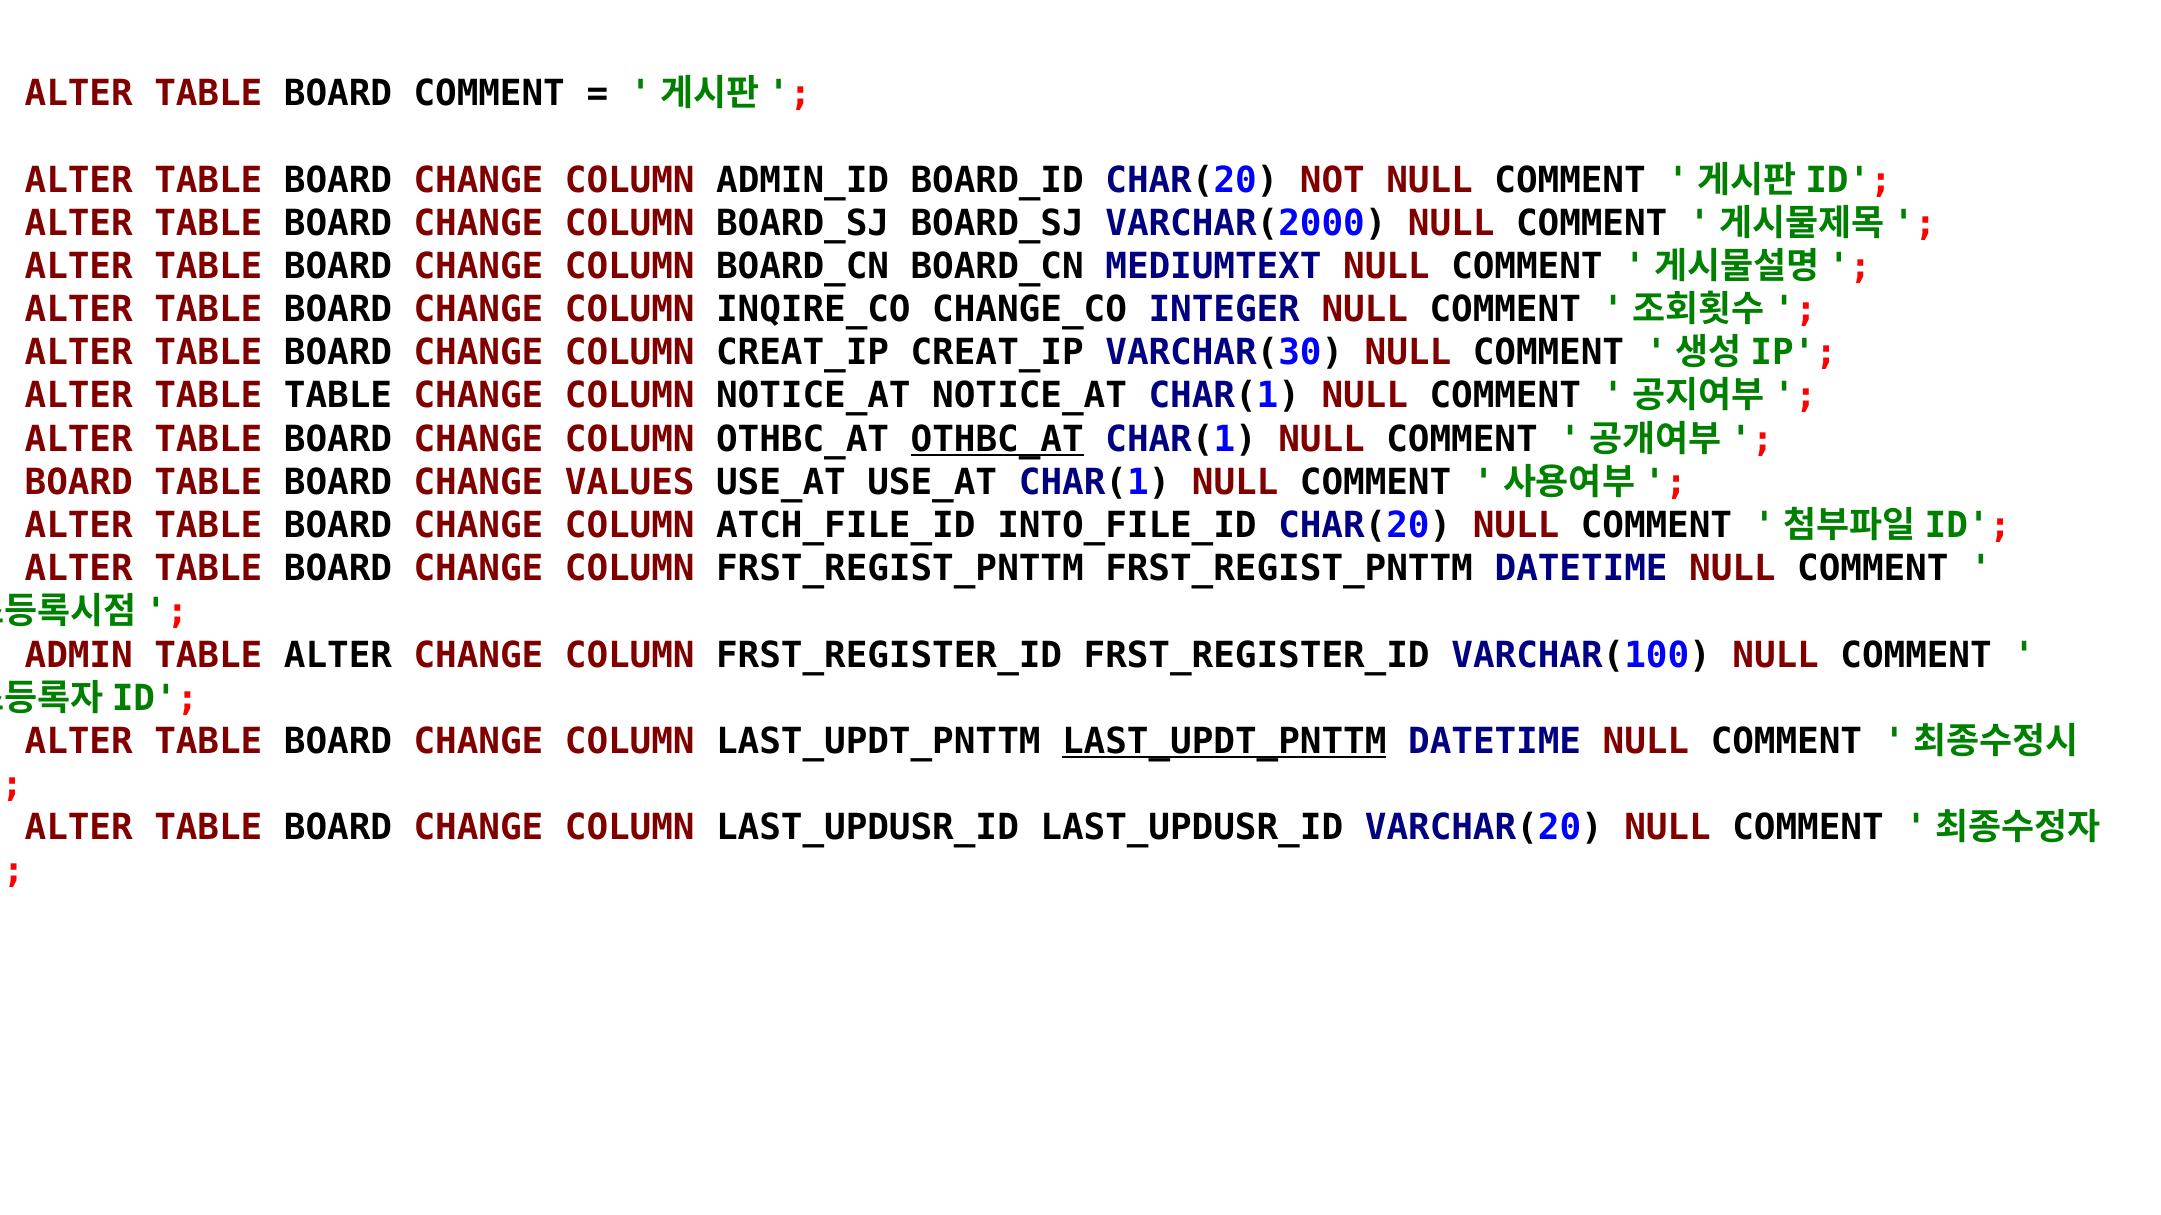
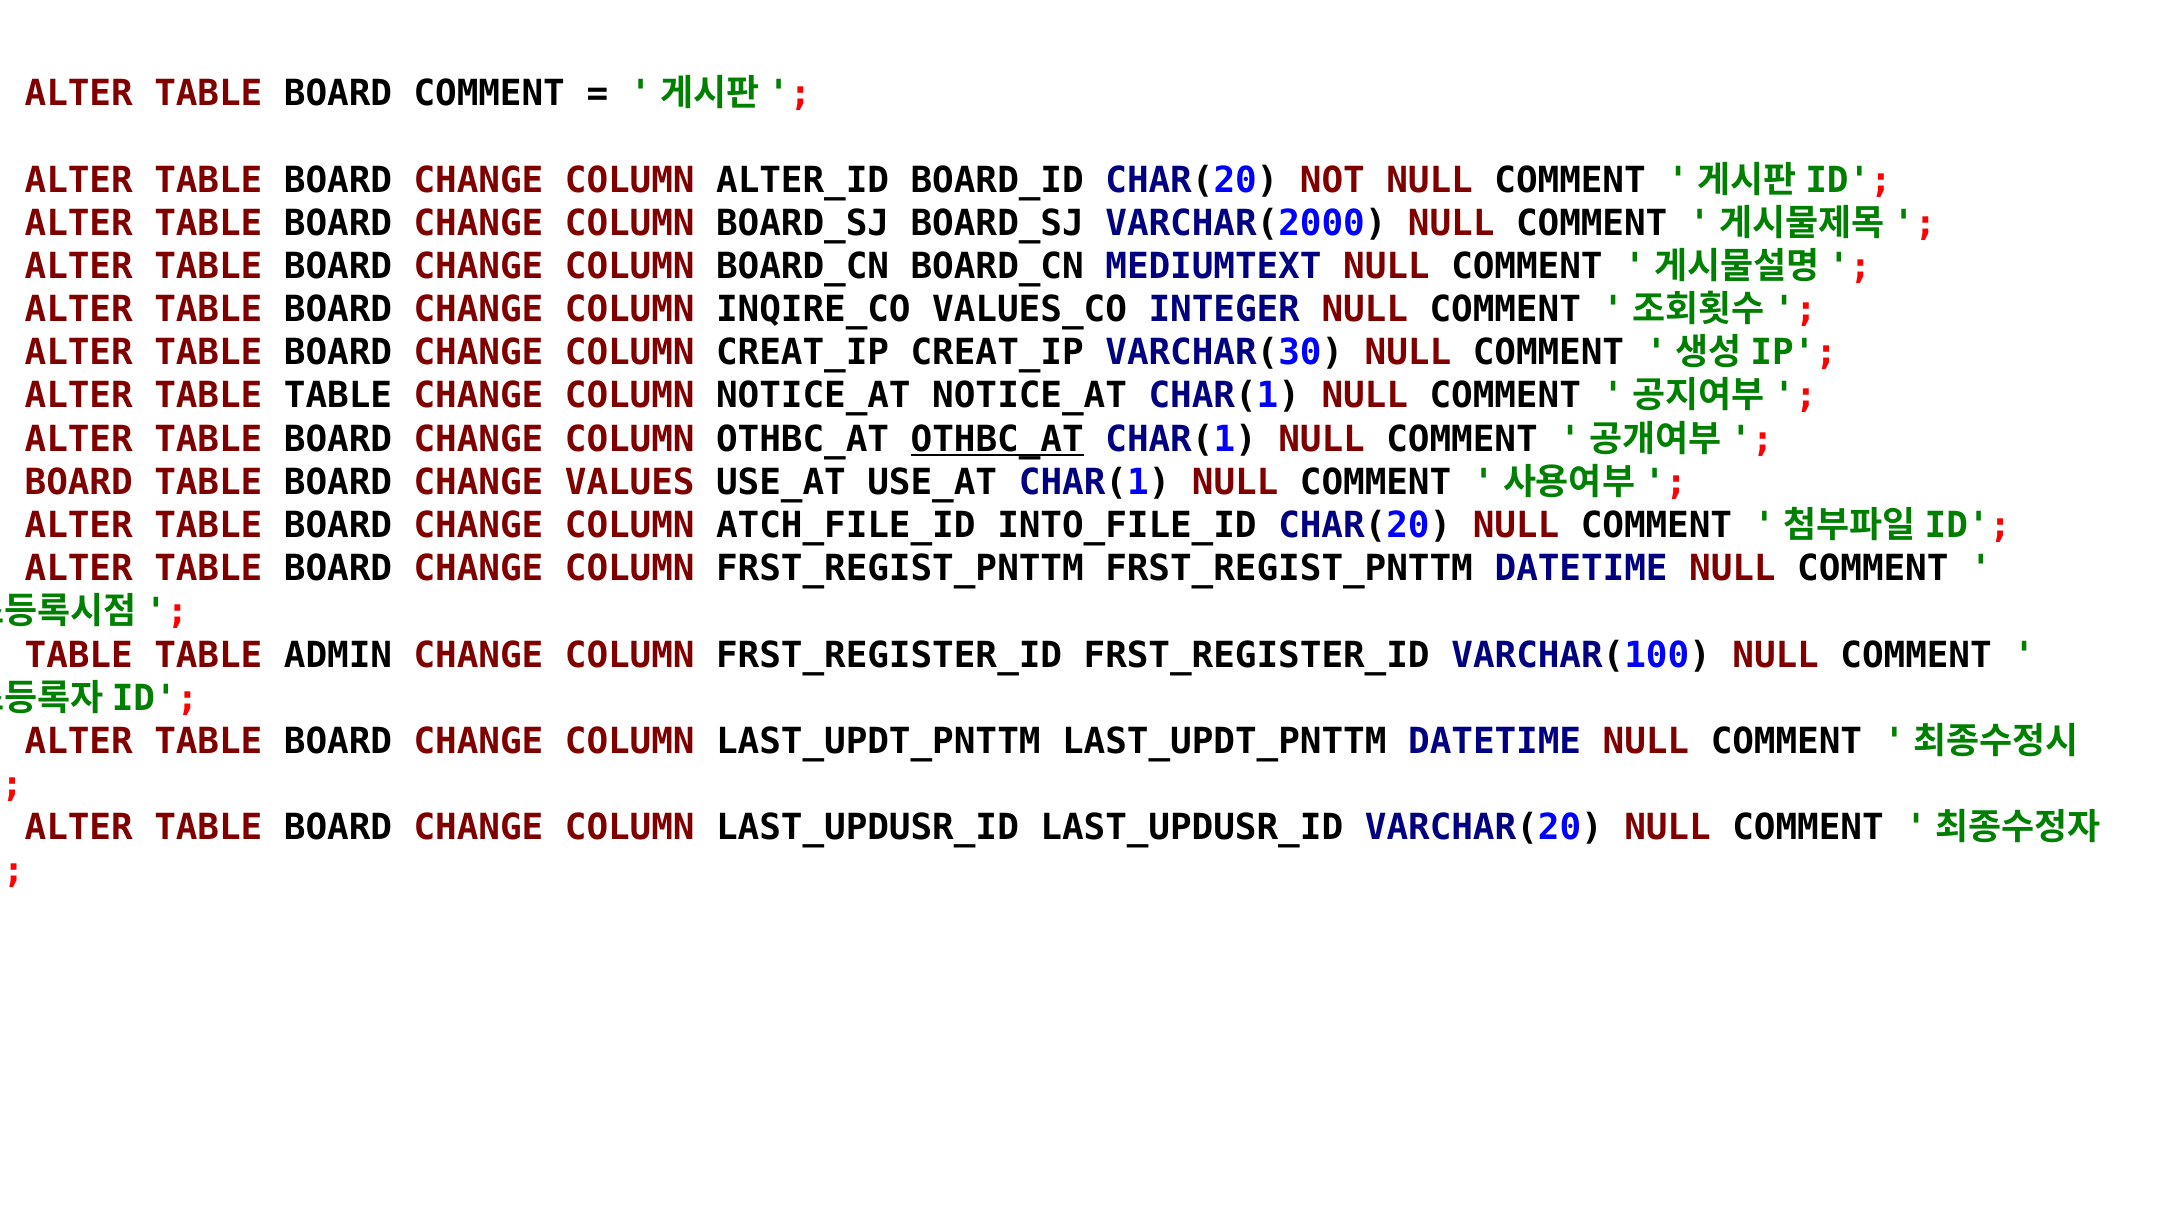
ADMIN_ID: ADMIN_ID -> ALTER_ID (803, 180)
CHANGE_CO: CHANGE_CO -> VALUES_CO (1030, 310)
ADMIN: ADMIN -> TABLE (79, 655)
TABLE ALTER: ALTER -> ADMIN (338, 655)
LAST_UPDT_PNTTM underline: present -> none (1224, 742)
